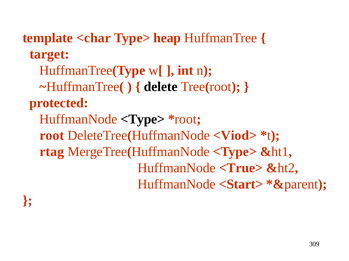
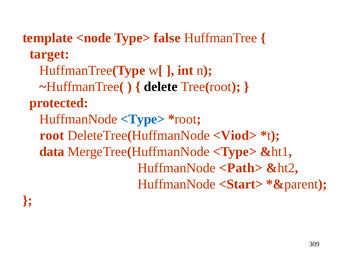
<char: <char -> <node (94, 38)
heap: heap -> false (167, 38)
<Type> colour: black -> blue (143, 120)
rtag: rtag -> data (52, 152)
<True>: <True> -> <Path> (241, 168)
